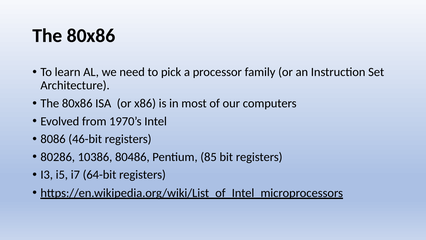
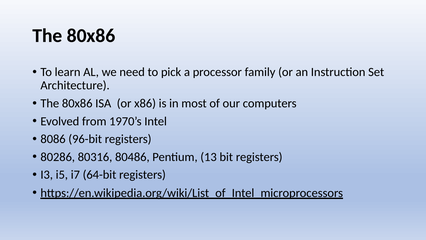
46-bit: 46-bit -> 96-bit (85, 139)
10386: 10386 -> 80316 (95, 157)
85: 85 -> 13 (209, 157)
